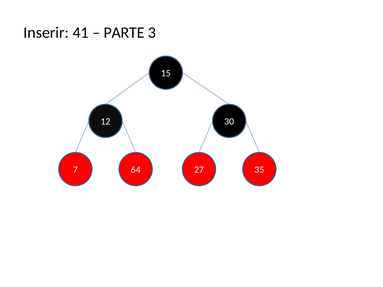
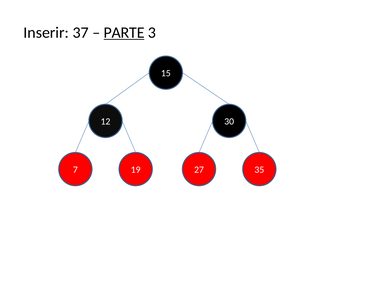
41: 41 -> 37 (81, 33)
PARTE underline: none -> present (124, 33)
64: 64 -> 19 (136, 170)
